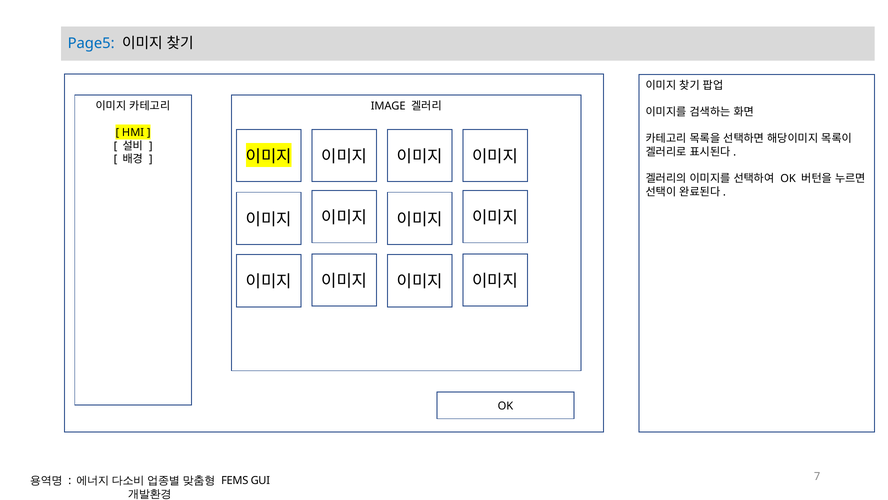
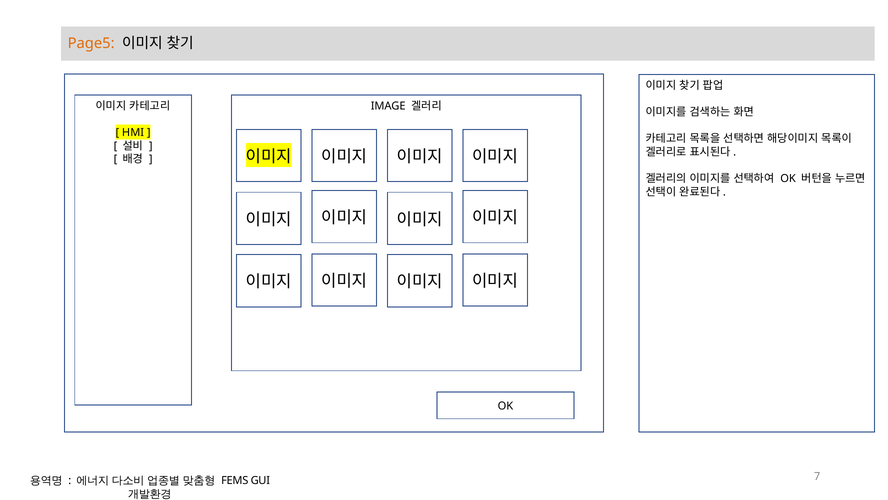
Page5 colour: blue -> orange (91, 43)
